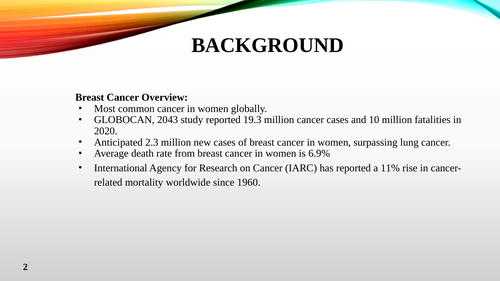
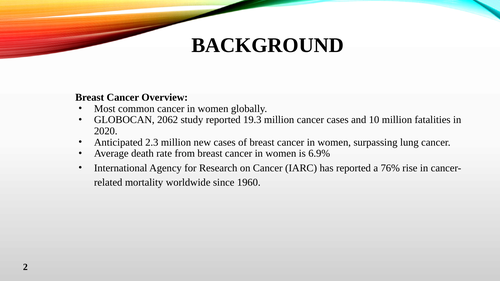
2043: 2043 -> 2062 (168, 120)
11%: 11% -> 76% (390, 168)
